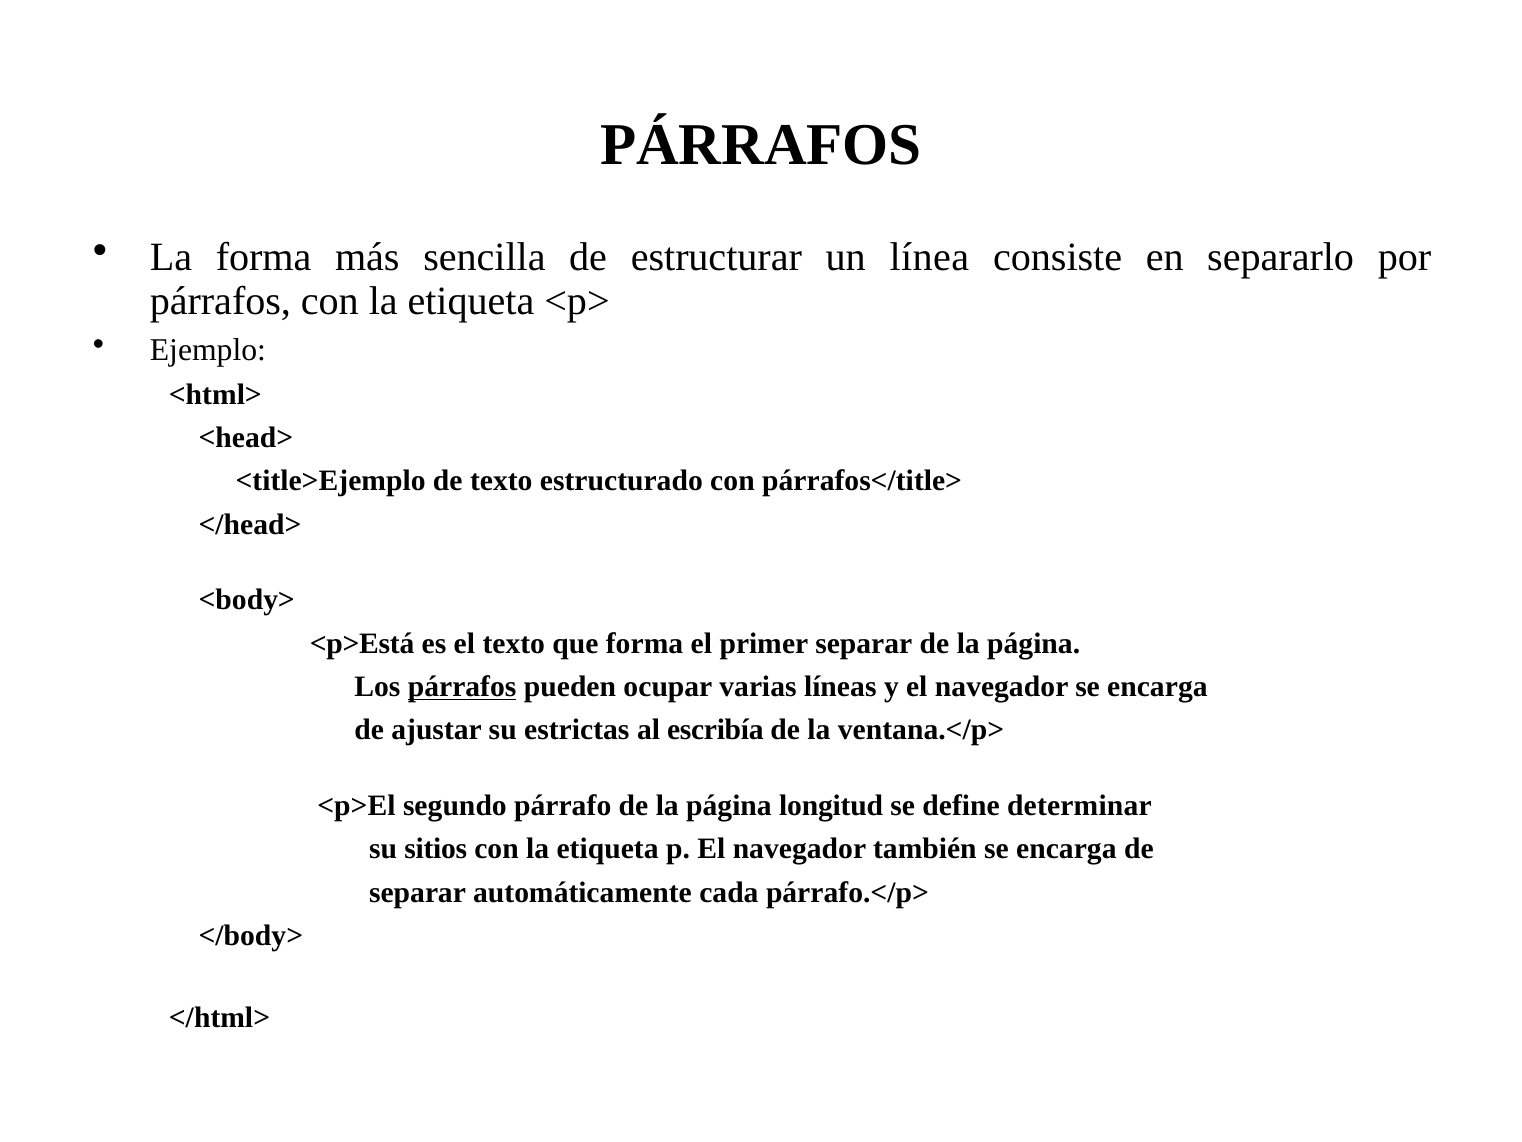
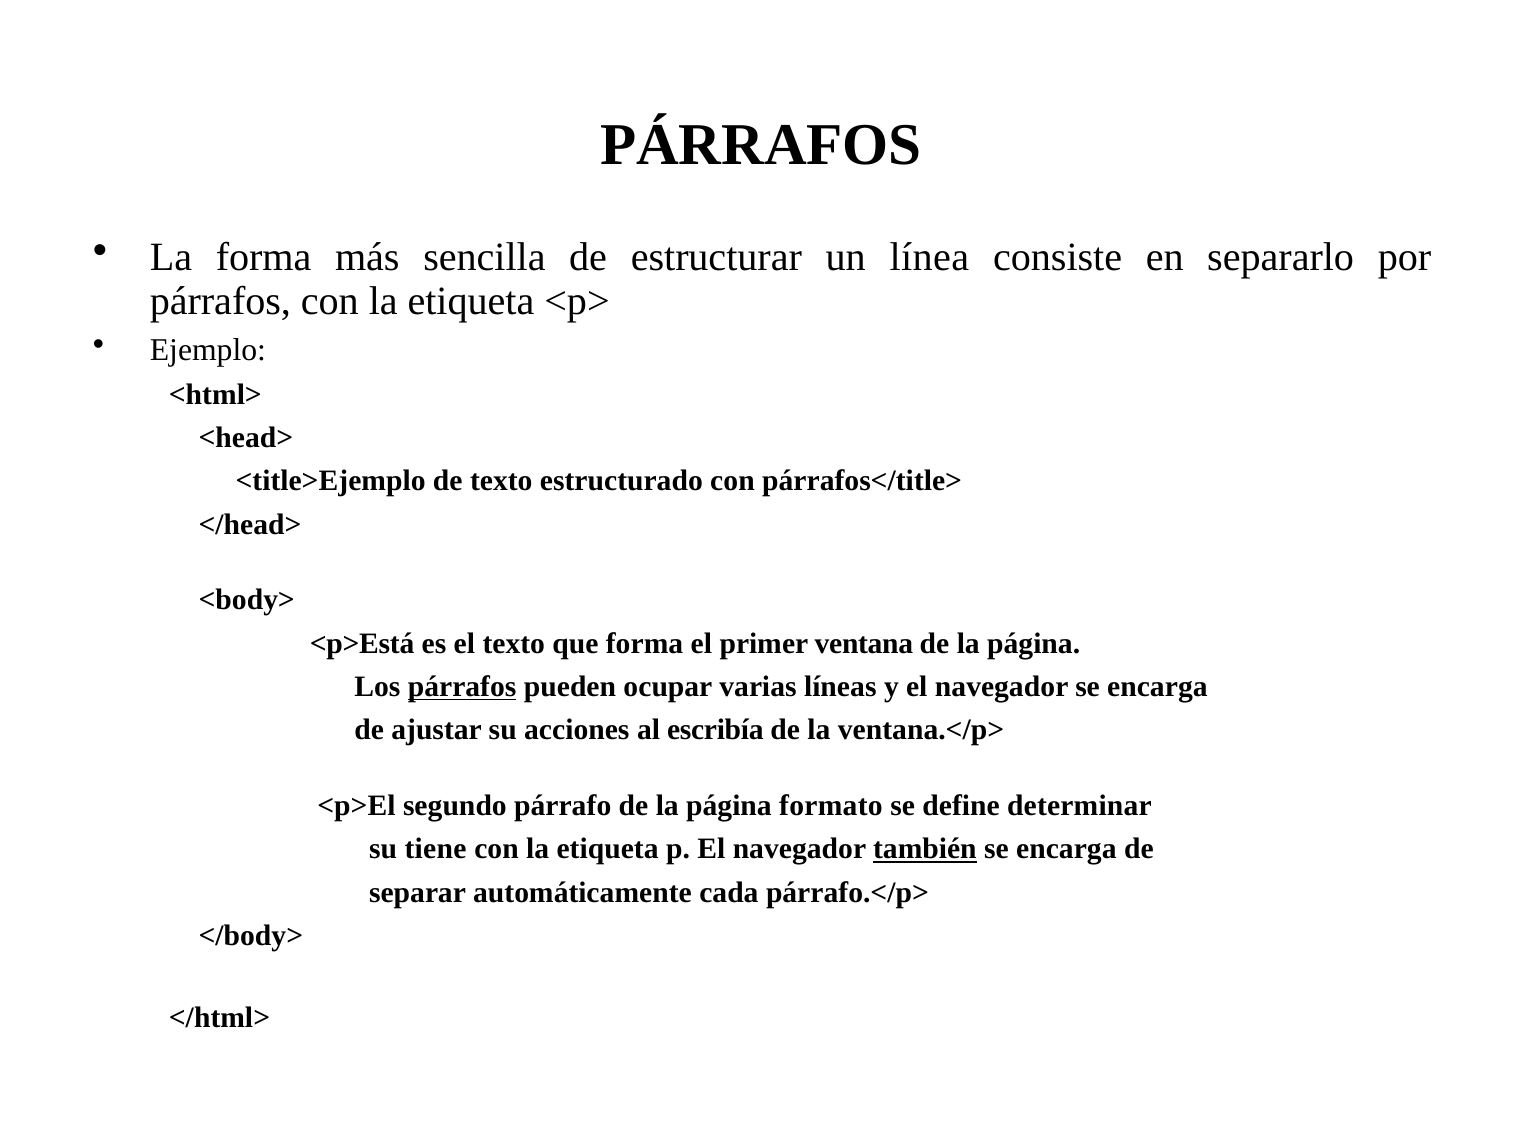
primer separar: separar -> ventana (864, 643)
estrictas: estrictas -> acciones (577, 730)
longitud: longitud -> formato (831, 805)
sitios: sitios -> tiene (436, 849)
también underline: none -> present (925, 849)
